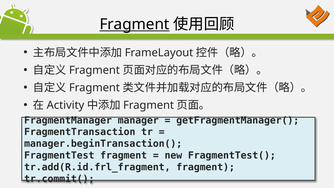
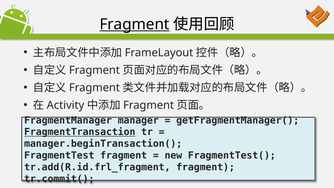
FragmentTransaction underline: none -> present (80, 132)
